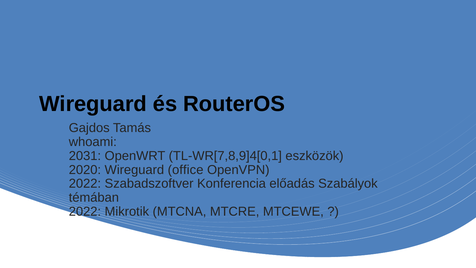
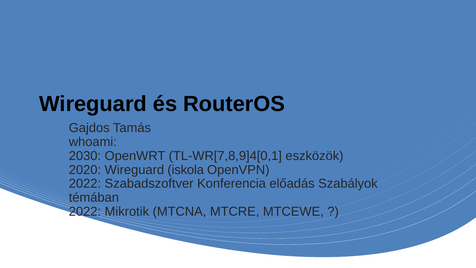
2031: 2031 -> 2030 (85, 156)
office: office -> iskola (186, 170)
